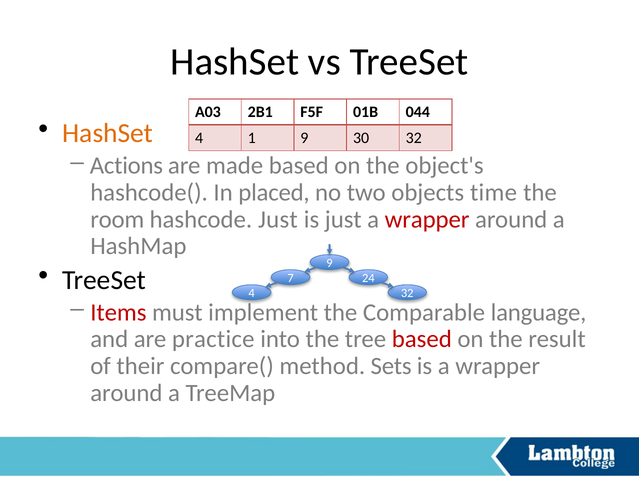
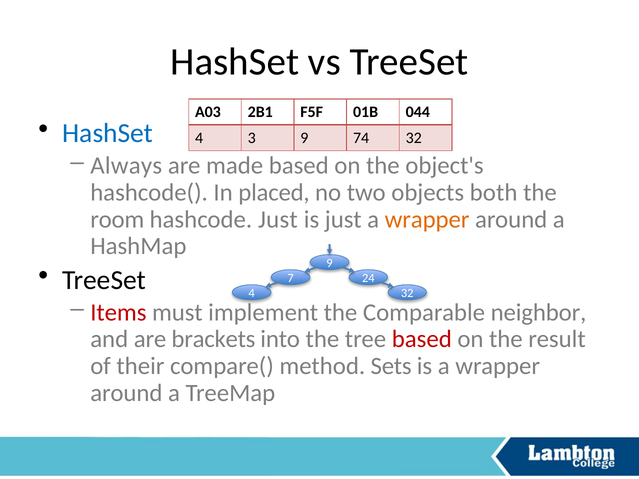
HashSet colour: orange -> blue (108, 133)
1: 1 -> 3 (252, 138)
30: 30 -> 74 (361, 138)
Actions: Actions -> Always (126, 166)
time: time -> both (494, 193)
wrapper colour: red -> orange (427, 220)
language: language -> neighbor (539, 313)
practice: practice -> brackets (213, 339)
